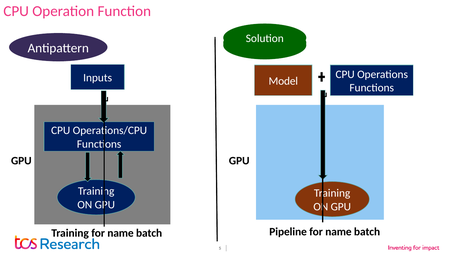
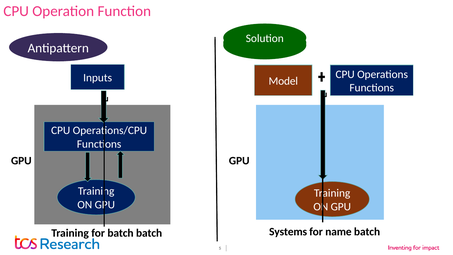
Training for name: name -> batch (120, 233)
Pipeline: Pipeline -> Systems (288, 232)
